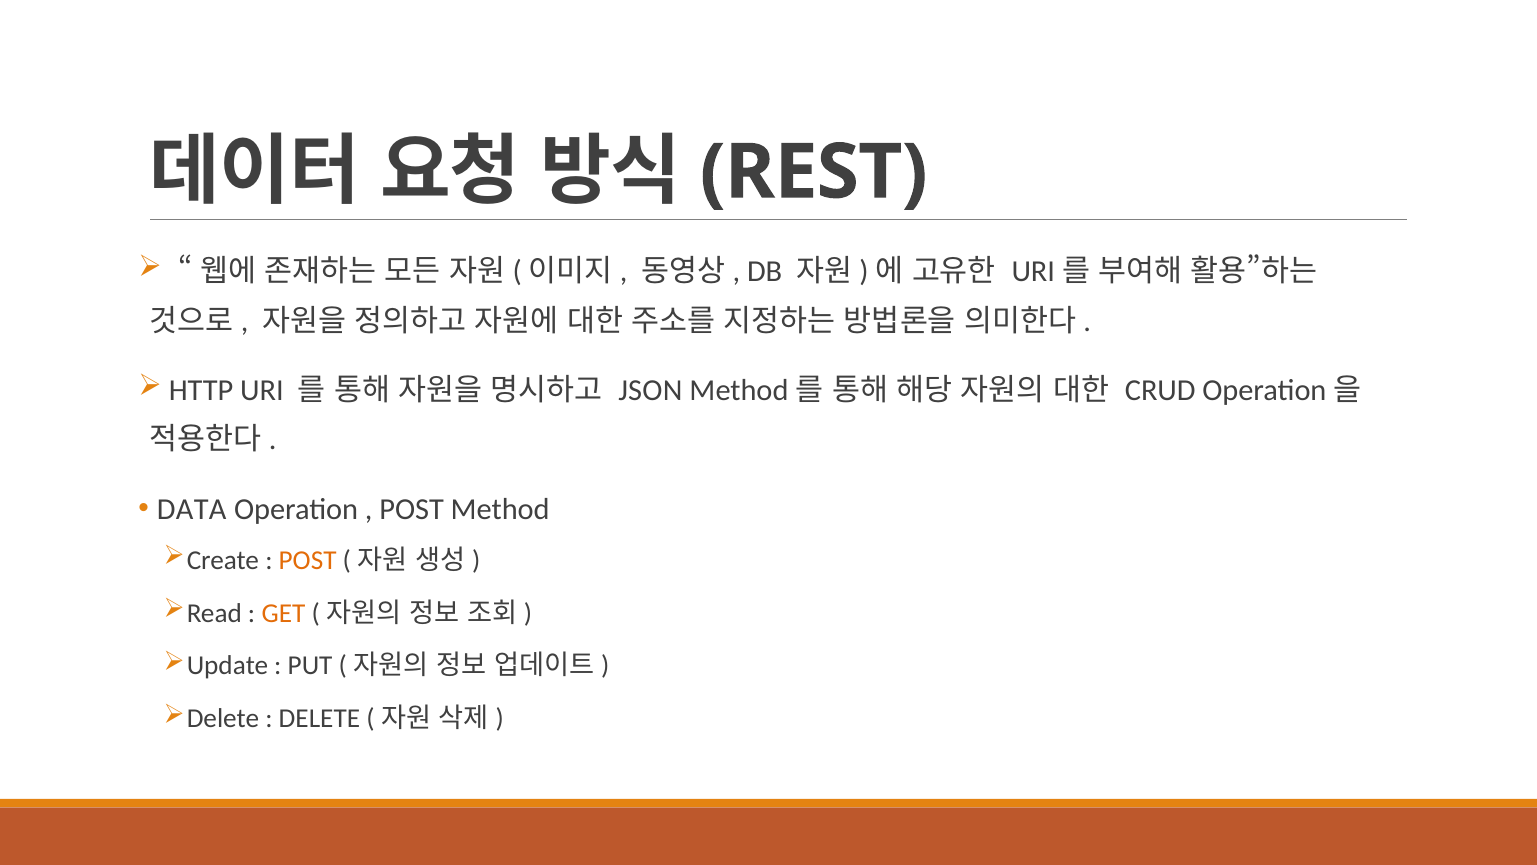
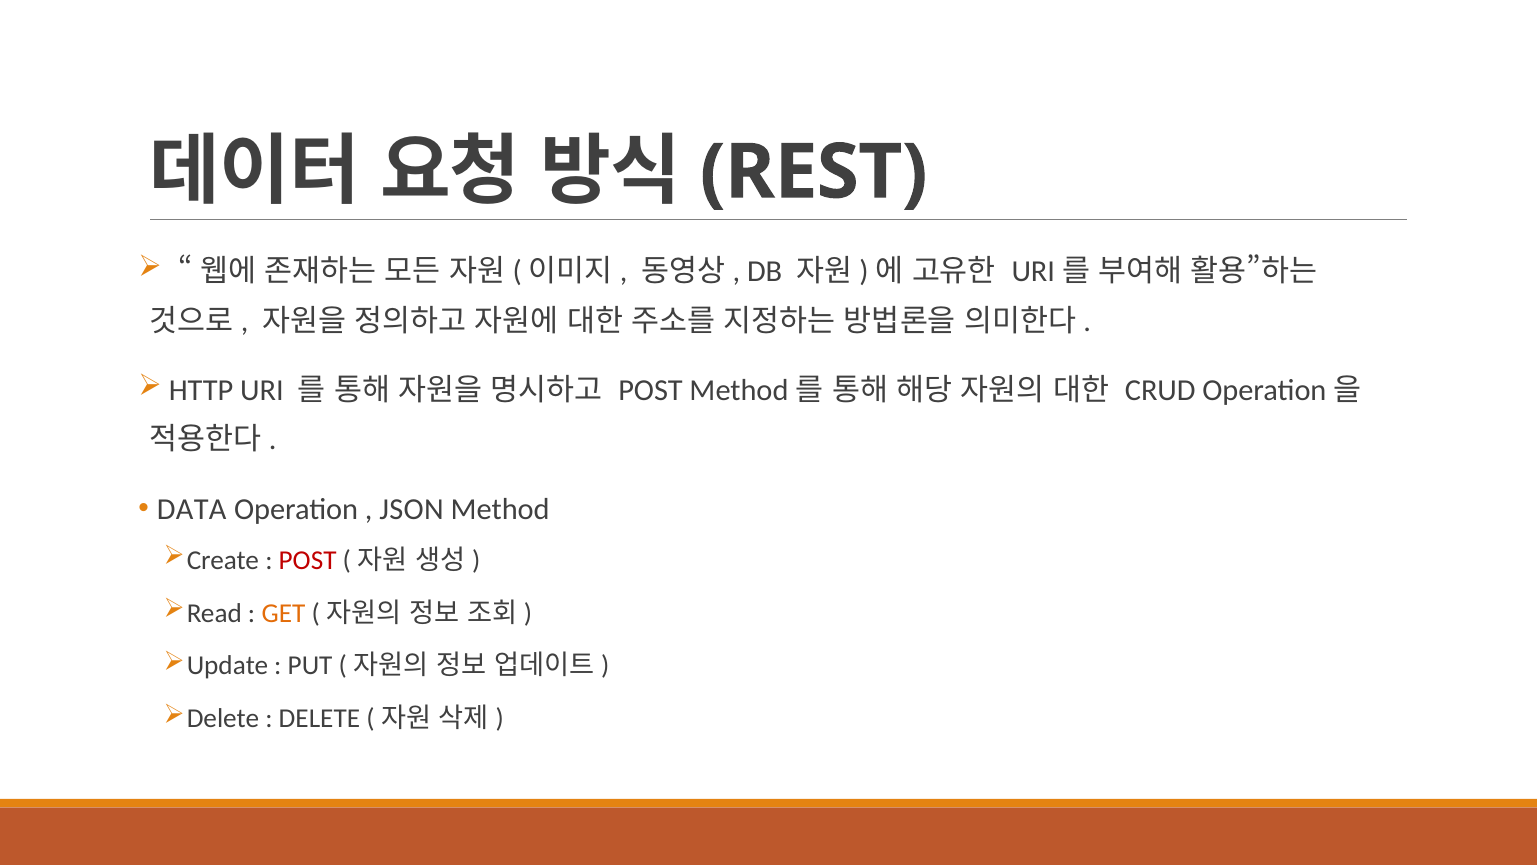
JSON: JSON -> POST (651, 390)
POST: POST -> JSON (412, 509)
POST colour: orange -> red (308, 560)
